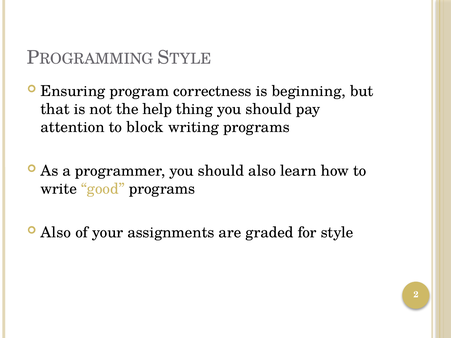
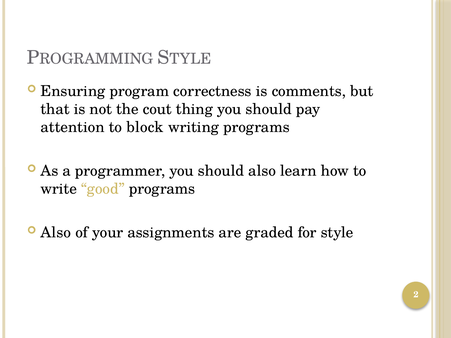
beginning: beginning -> comments (309, 91)
help: help -> cout (157, 109)
